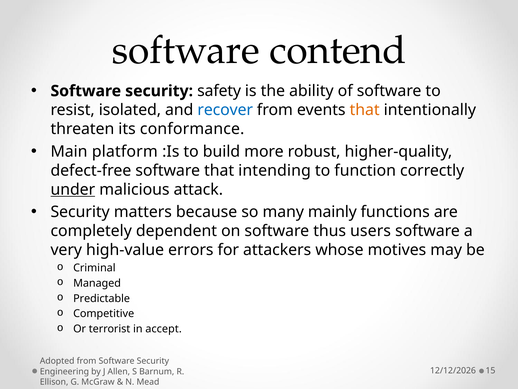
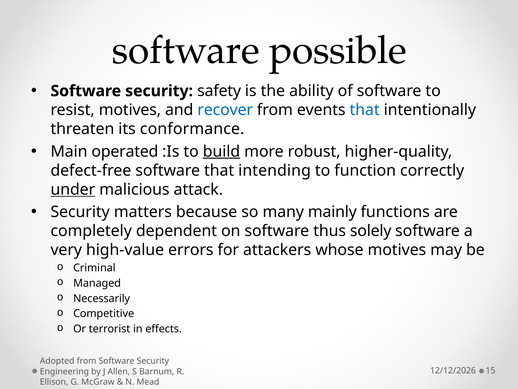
contend: contend -> possible (338, 50)
resist isolated: isolated -> motives (130, 110)
that colour: orange -> blue (365, 110)
platform: platform -> operated (125, 151)
build underline: none -> present (221, 151)
users: users -> solely (371, 231)
Predictable: Predictable -> Necessarily (102, 298)
accept: accept -> effects (164, 329)
